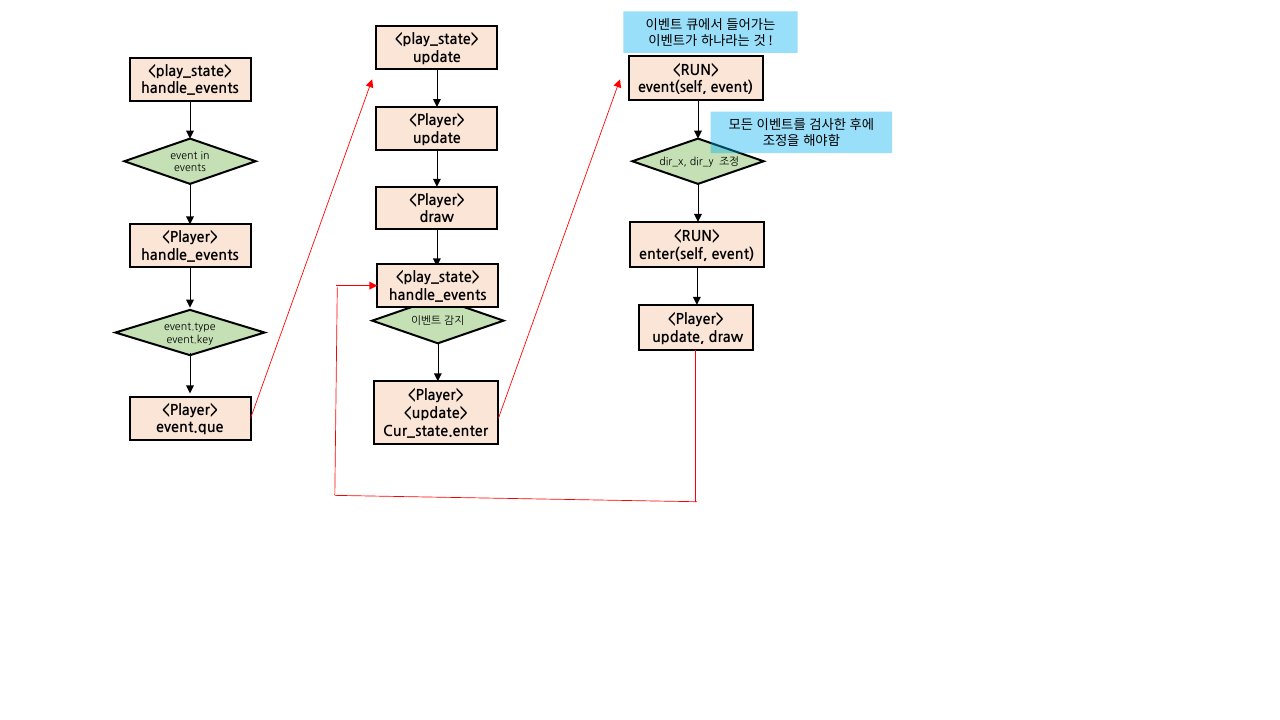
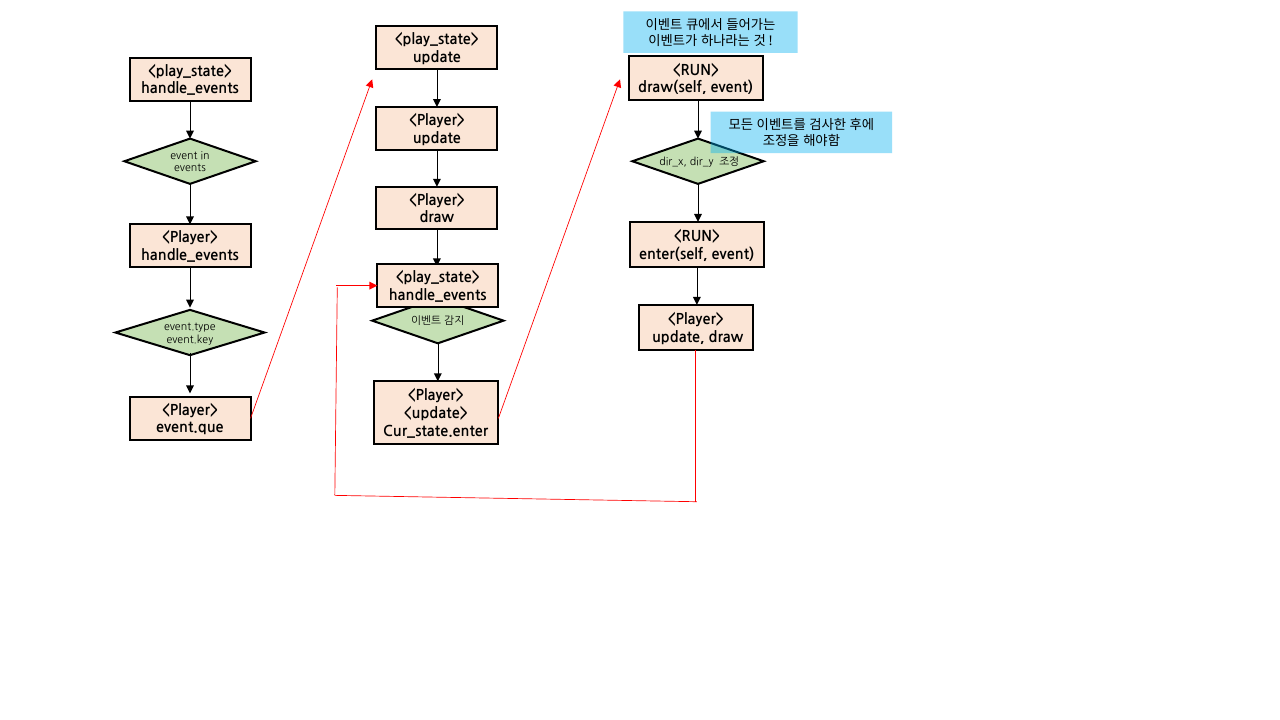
event(self: event(self -> draw(self (672, 88)
